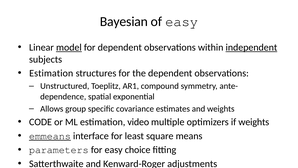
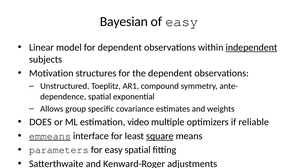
model underline: present -> none (69, 47)
Estimation: Estimation -> Motivation (51, 73)
CODE: CODE -> DOES (40, 122)
if weights: weights -> reliable (254, 122)
square underline: none -> present (160, 136)
easy choice: choice -> spatial (138, 150)
